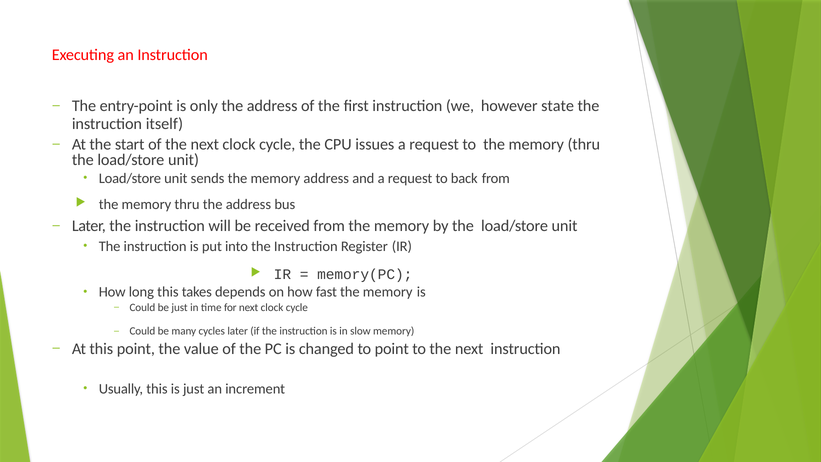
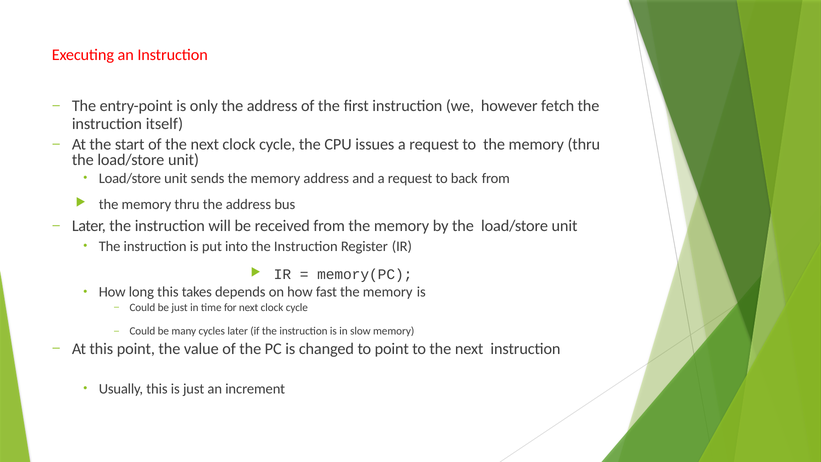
state: state -> fetch (558, 106)
